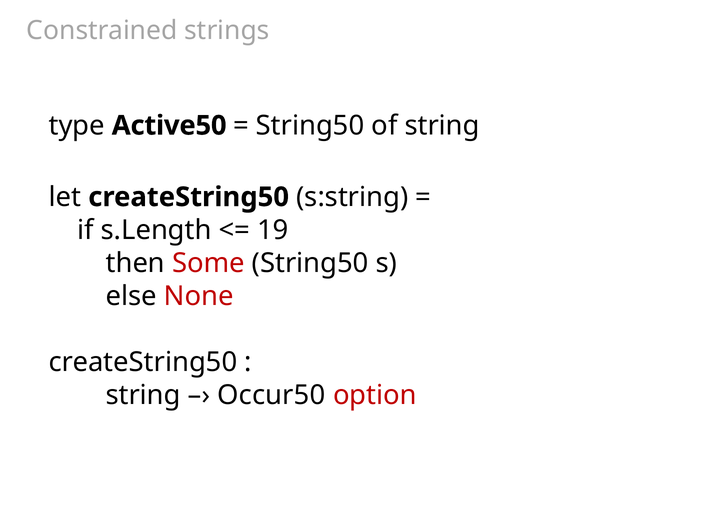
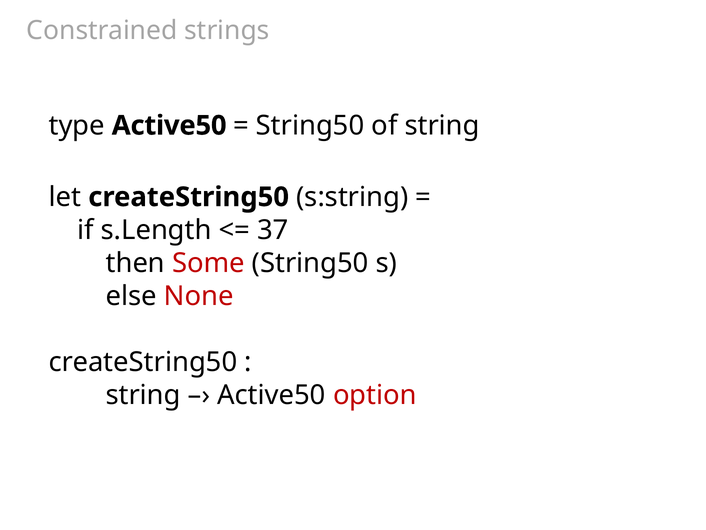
19: 19 -> 37 (273, 230)
Occur50: Occur50 -> Active50 (271, 395)
